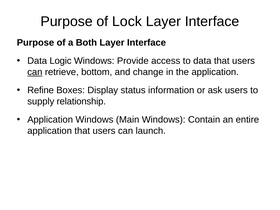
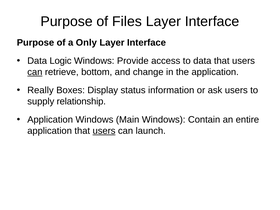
Lock: Lock -> Files (127, 22)
Both: Both -> Only (86, 43)
Refine: Refine -> Really (40, 90)
users underline: none -> present (104, 131)
